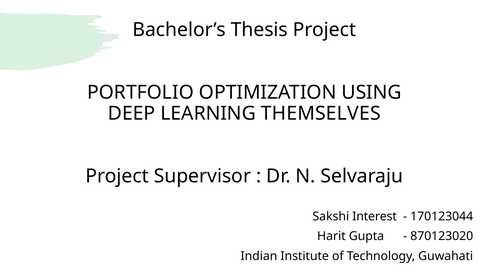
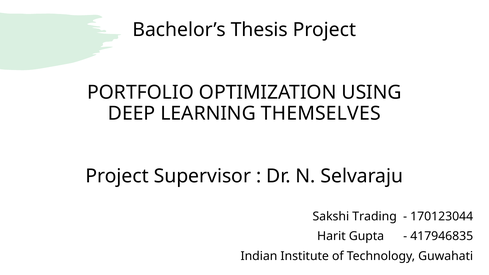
Interest: Interest -> Trading (375, 217)
870123020: 870123020 -> 417946835 (442, 236)
